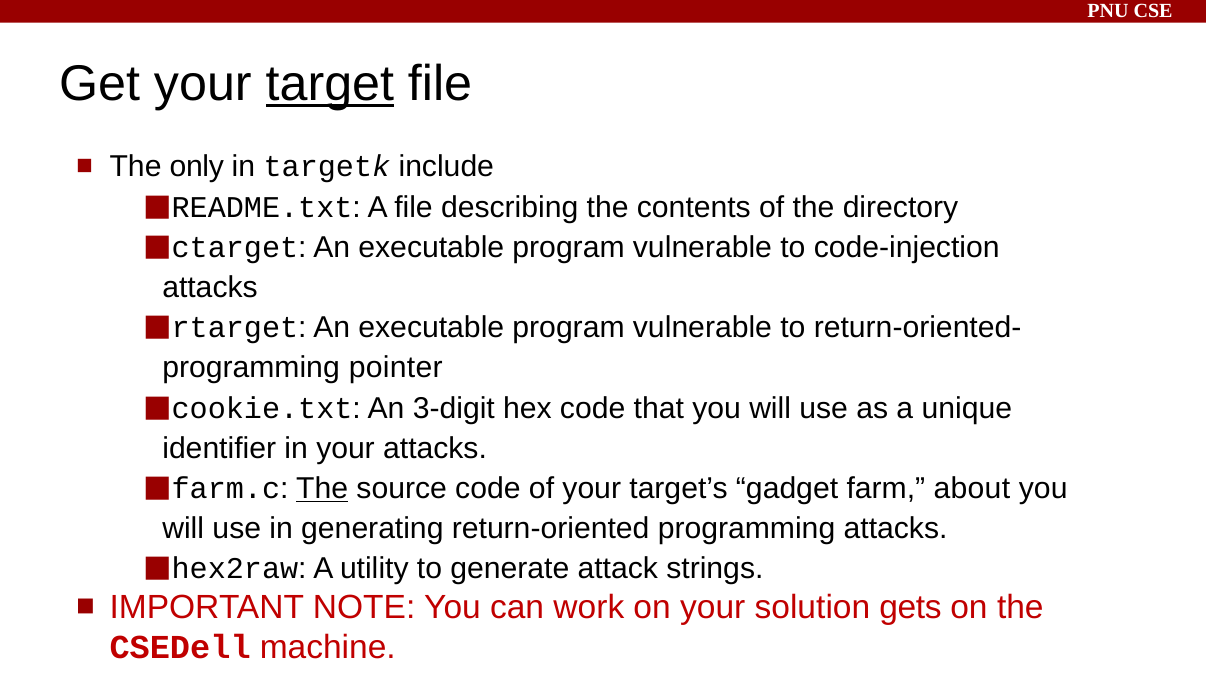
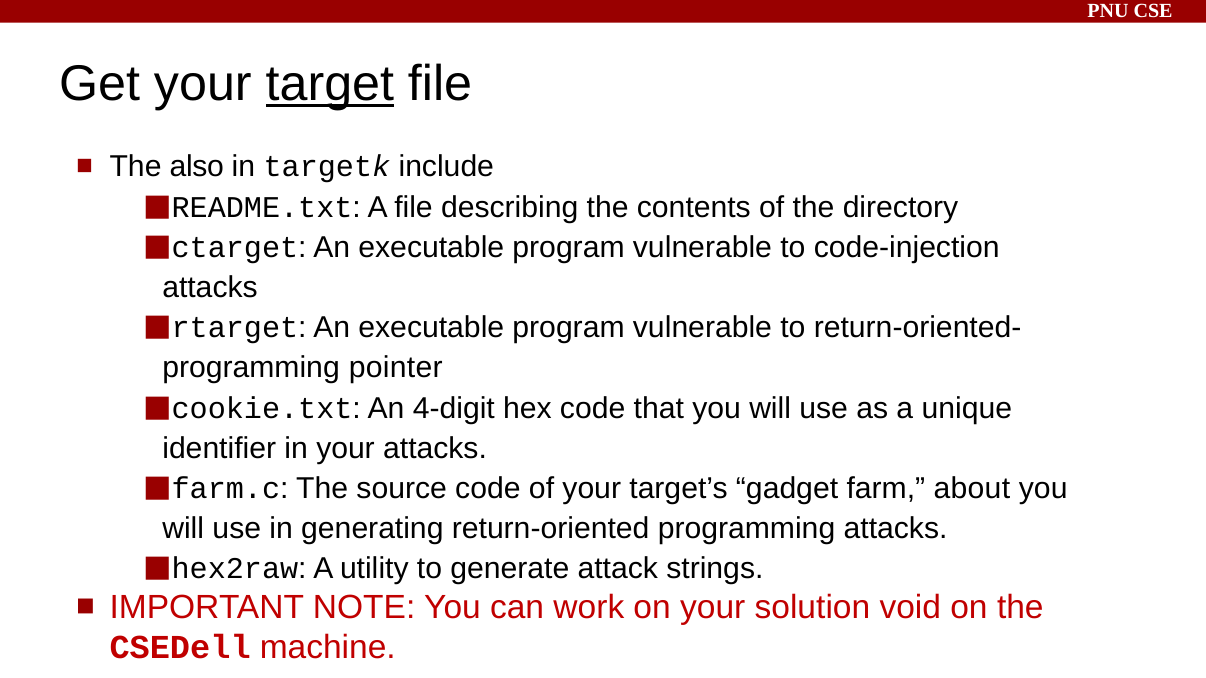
only: only -> also (197, 167)
3-digit: 3-digit -> 4-digit (454, 408)
The underline: present -> none (322, 489)
gets: gets -> void (910, 608)
